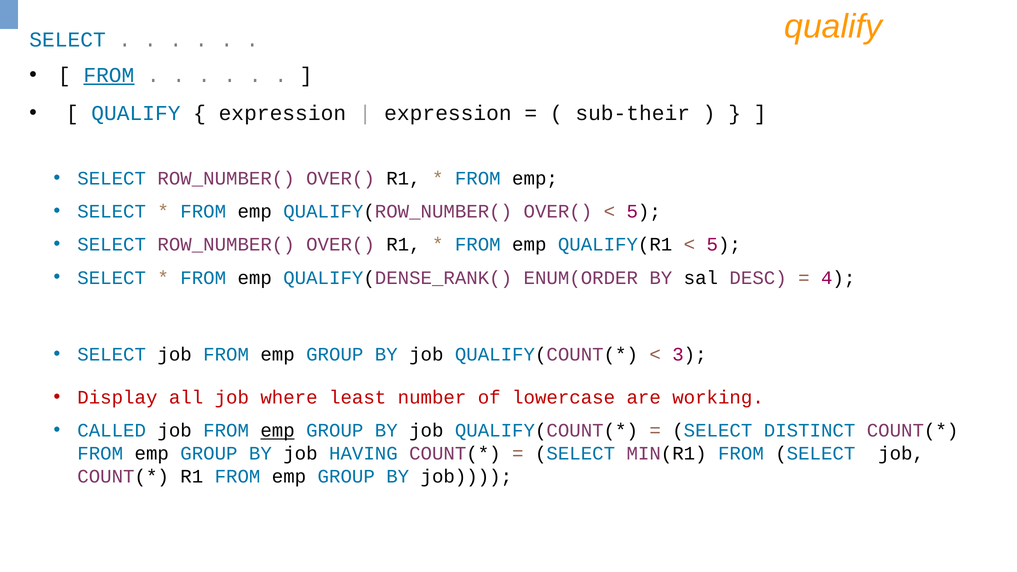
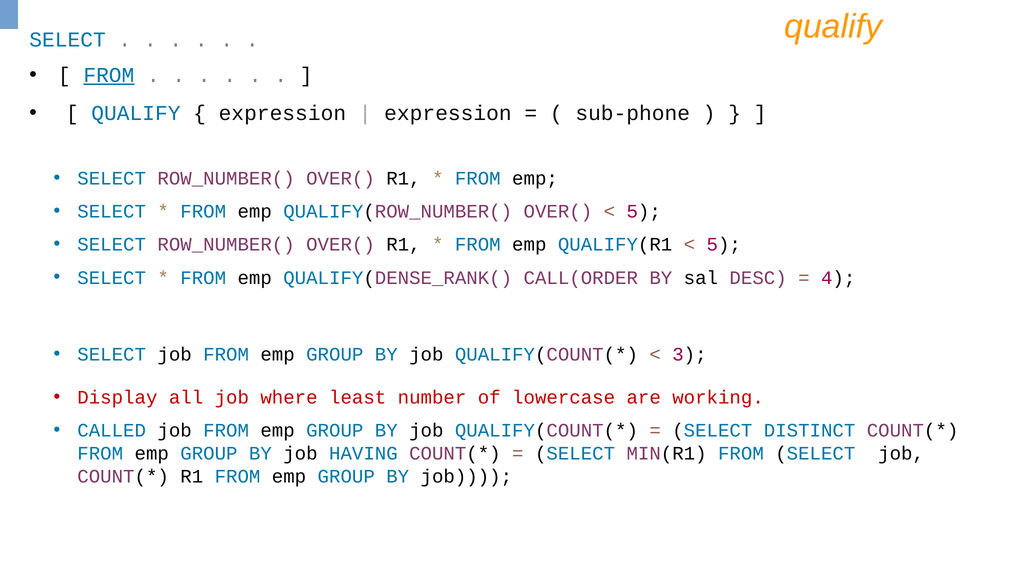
sub-their: sub-their -> sub-phone (633, 113)
ENUM(ORDER: ENUM(ORDER -> CALL(ORDER (581, 278)
emp underline: present -> none (278, 431)
